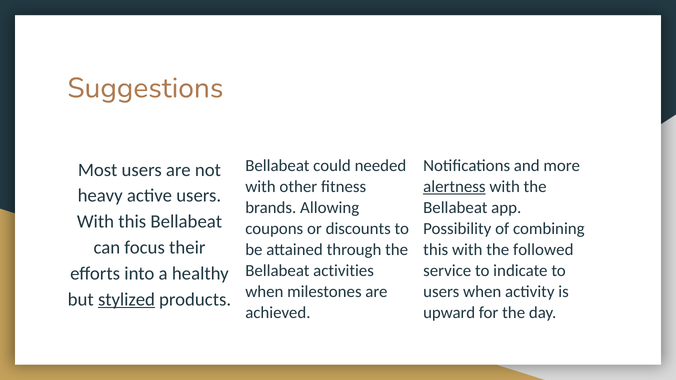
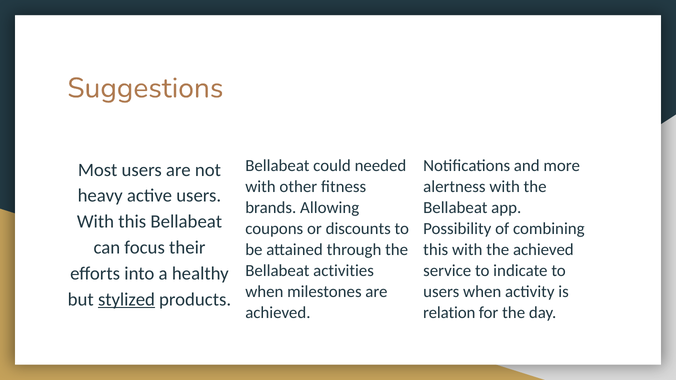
alertness underline: present -> none (454, 187)
the followed: followed -> achieved (543, 250)
upward: upward -> relation (449, 313)
